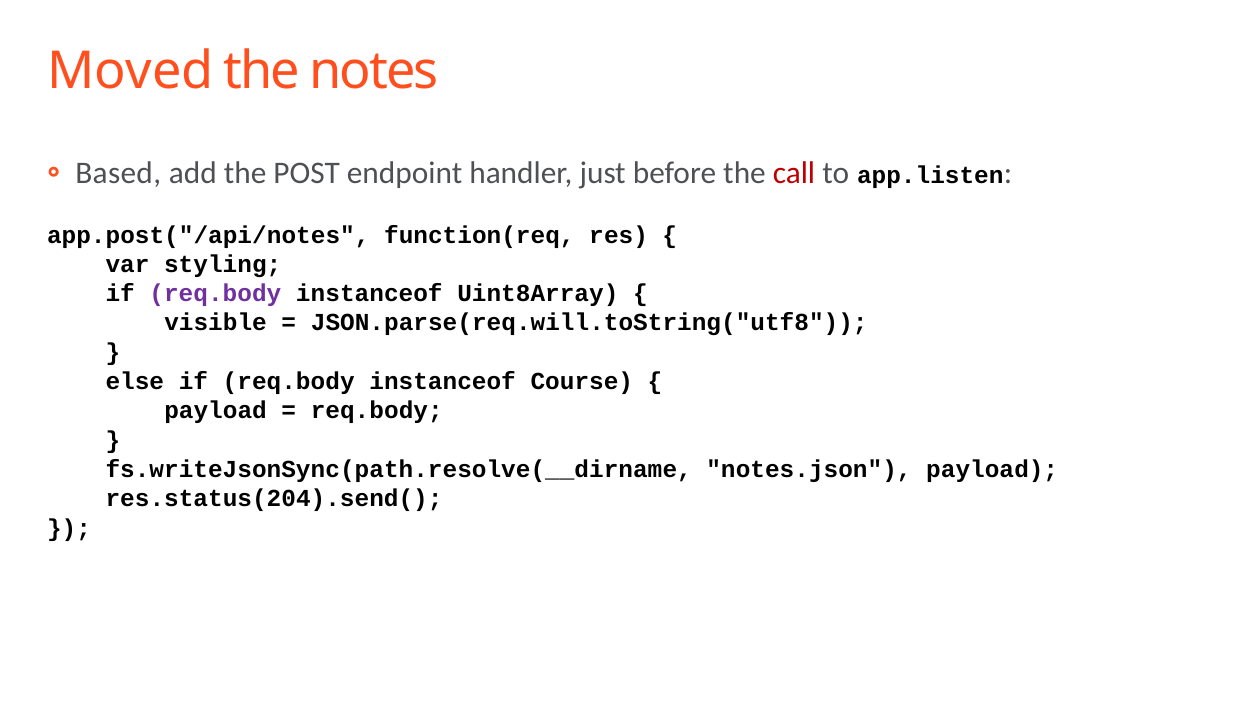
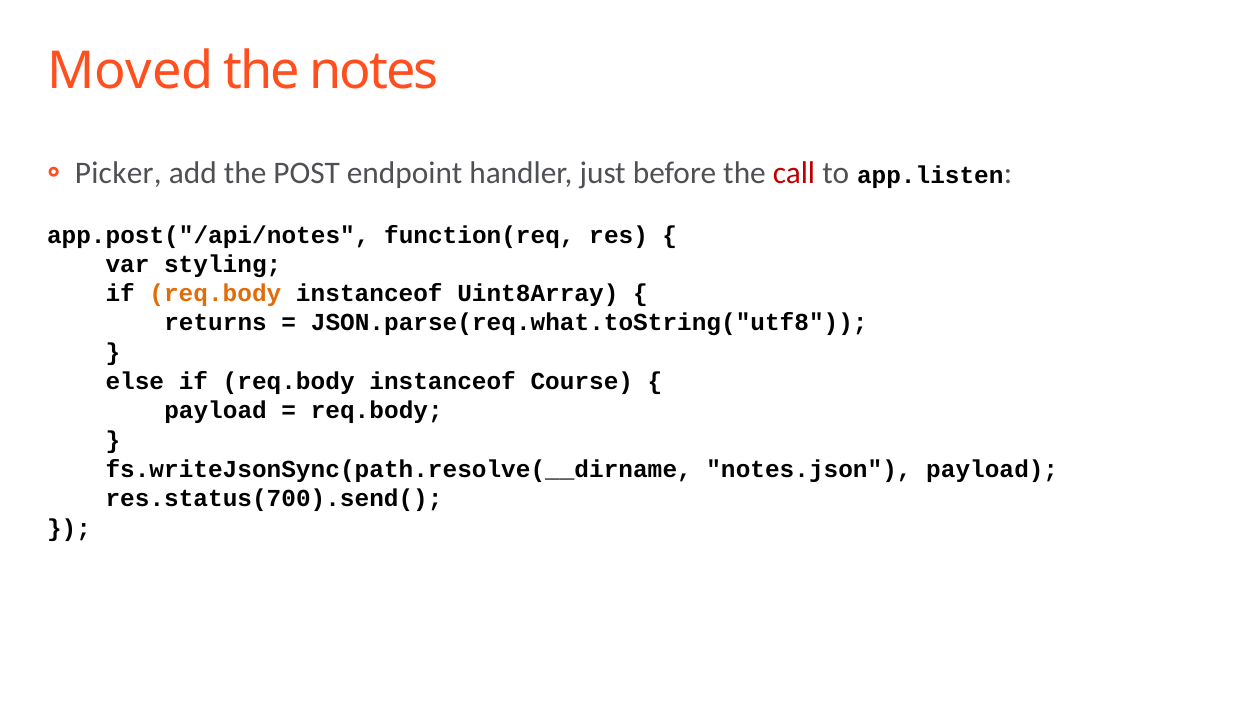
Based: Based -> Picker (118, 173)
req.body colour: purple -> orange (215, 293)
visible: visible -> returns (216, 323)
JSON.parse(req.will.toString("utf8: JSON.parse(req.will.toString("utf8 -> JSON.parse(req.what.toString("utf8 (589, 323)
res.status(204).send(: res.status(204).send( -> res.status(700).send( (274, 498)
